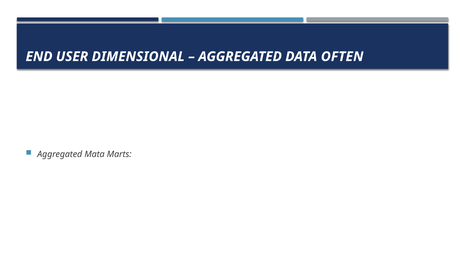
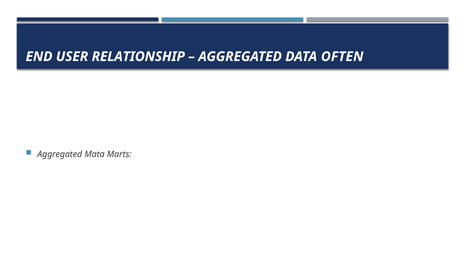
DIMENSIONAL: DIMENSIONAL -> RELATIONSHIP (138, 56)
